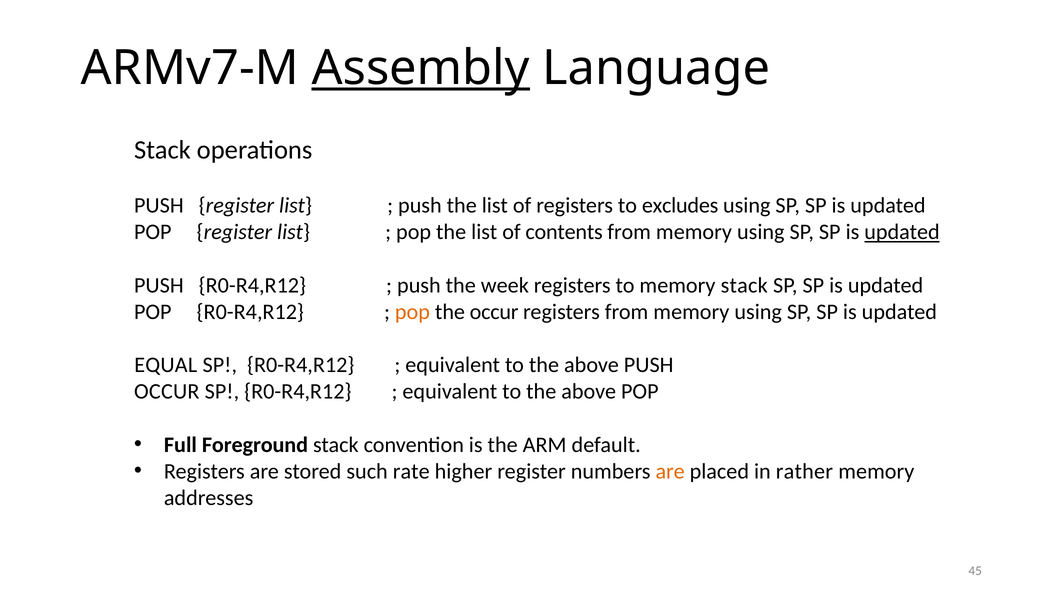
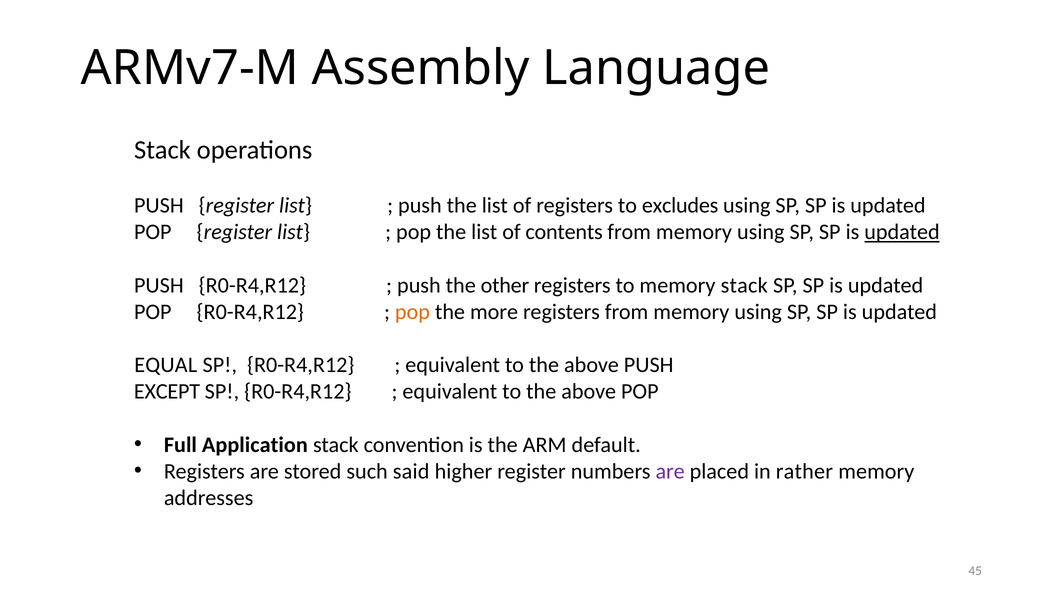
Assembly underline: present -> none (421, 68)
week: week -> other (505, 285)
the occur: occur -> more (494, 312)
OCCUR: OCCUR -> EXCEPT (167, 392)
Foreground: Foreground -> Application (255, 445)
rate: rate -> said (411, 471)
are colour: orange -> purple (670, 471)
